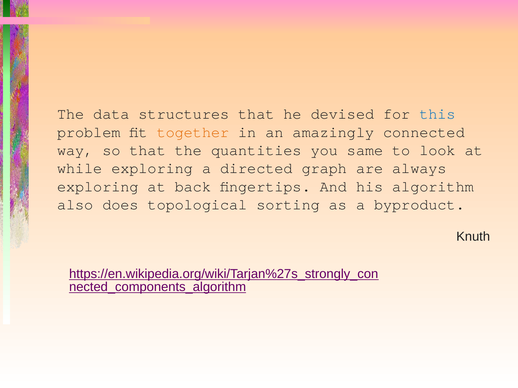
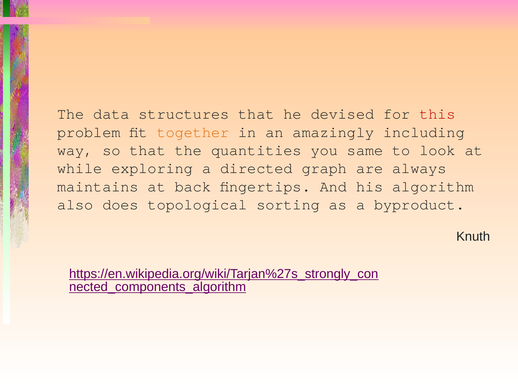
this colour: blue -> red (438, 114)
connected: connected -> including (424, 132)
exploring: exploring -> maintains (98, 187)
